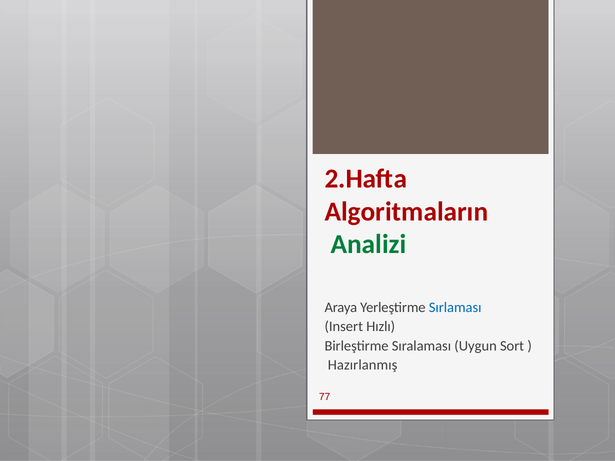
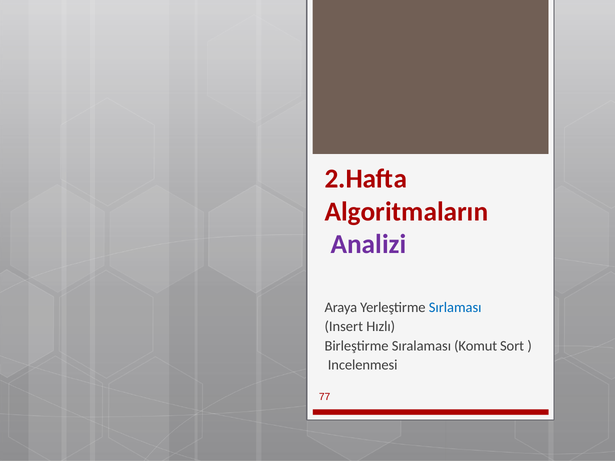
Analizi colour: green -> purple (369, 245)
Uygun: Uygun -> Komut (476, 346)
Hazırlanmış: Hazırlanmış -> Incelenmesi (363, 365)
